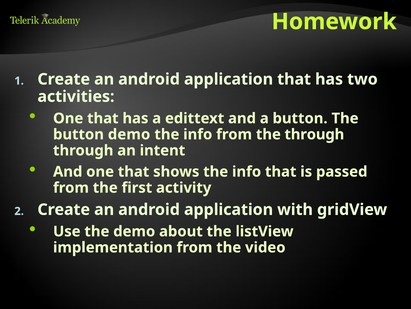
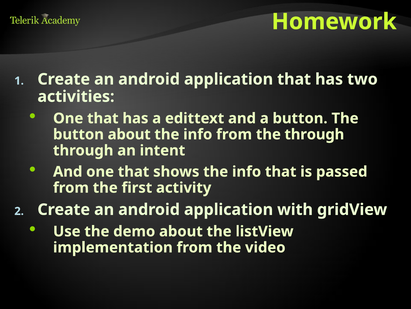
button demo: demo -> about (129, 134)
